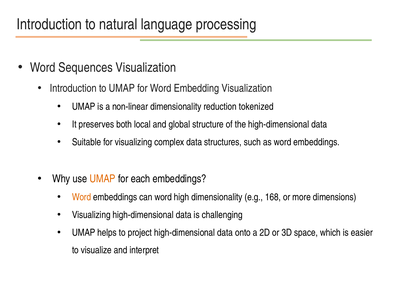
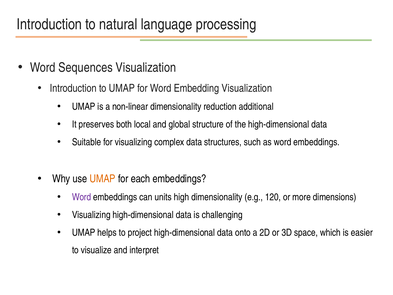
tokenized: tokenized -> additional (256, 107)
Word colour: orange -> purple (82, 197)
can word: word -> units (163, 197)
168: 168 -> 120 (273, 197)
